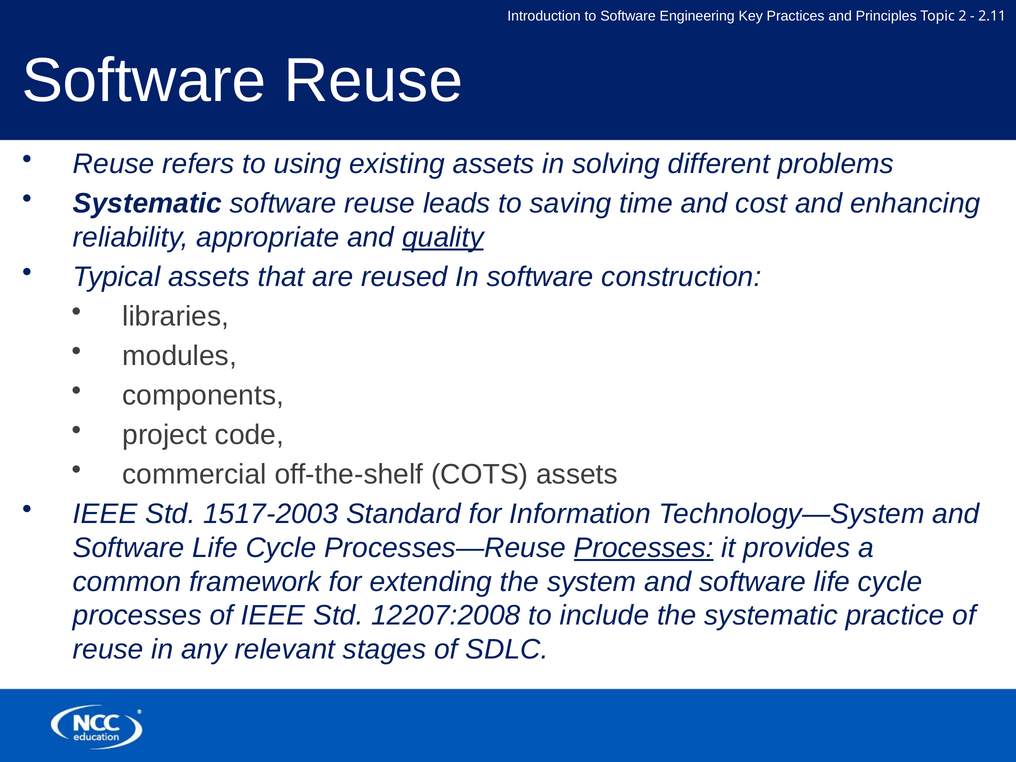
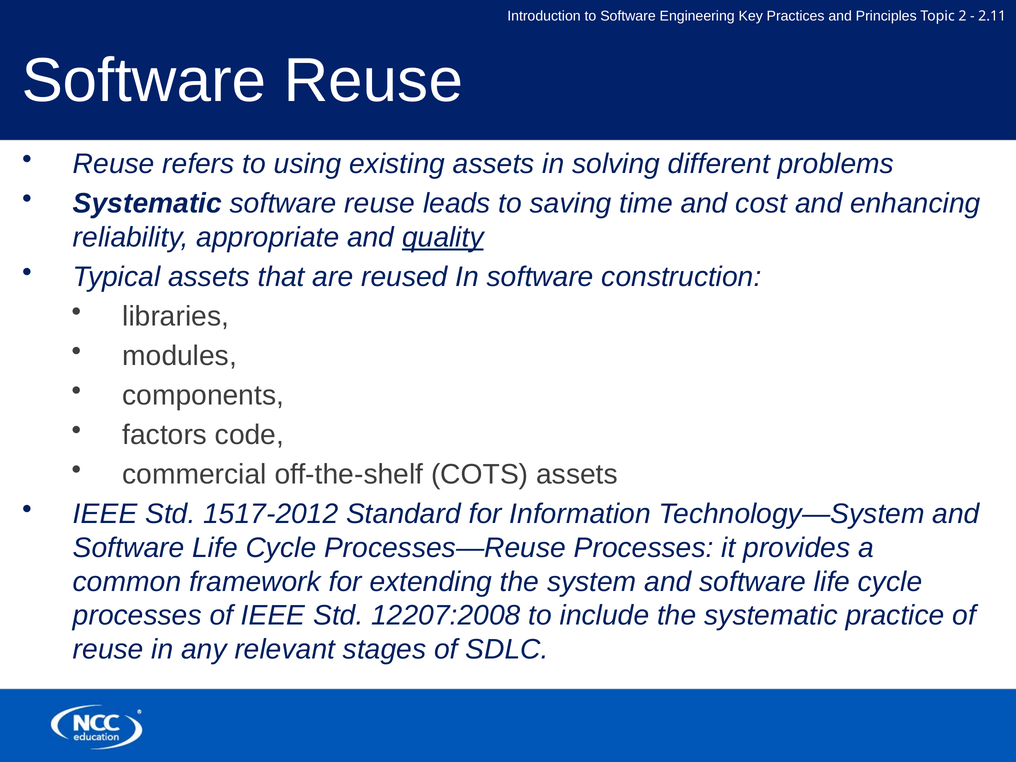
project: project -> factors (165, 435)
1517-2003: 1517-2003 -> 1517-2012 (271, 514)
Processes underline: present -> none (644, 548)
